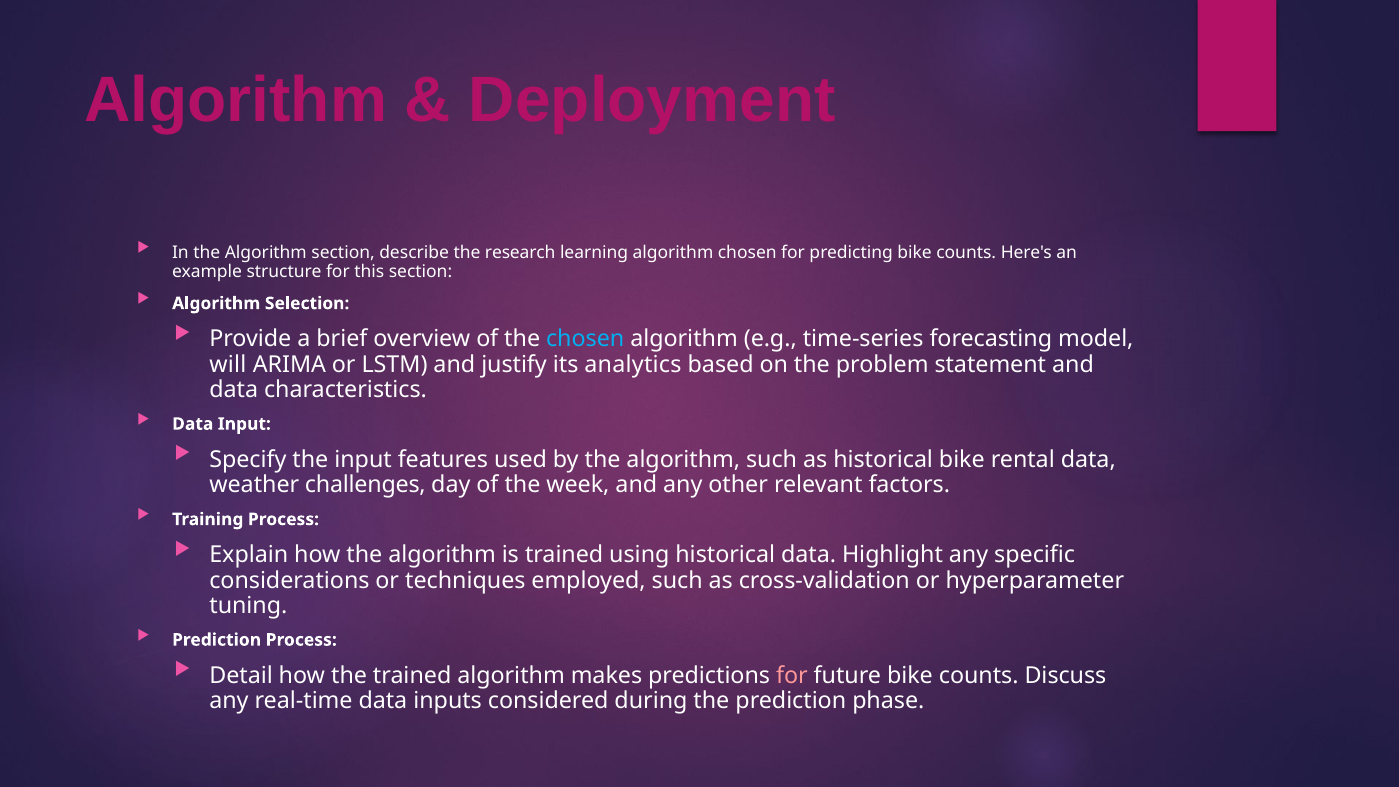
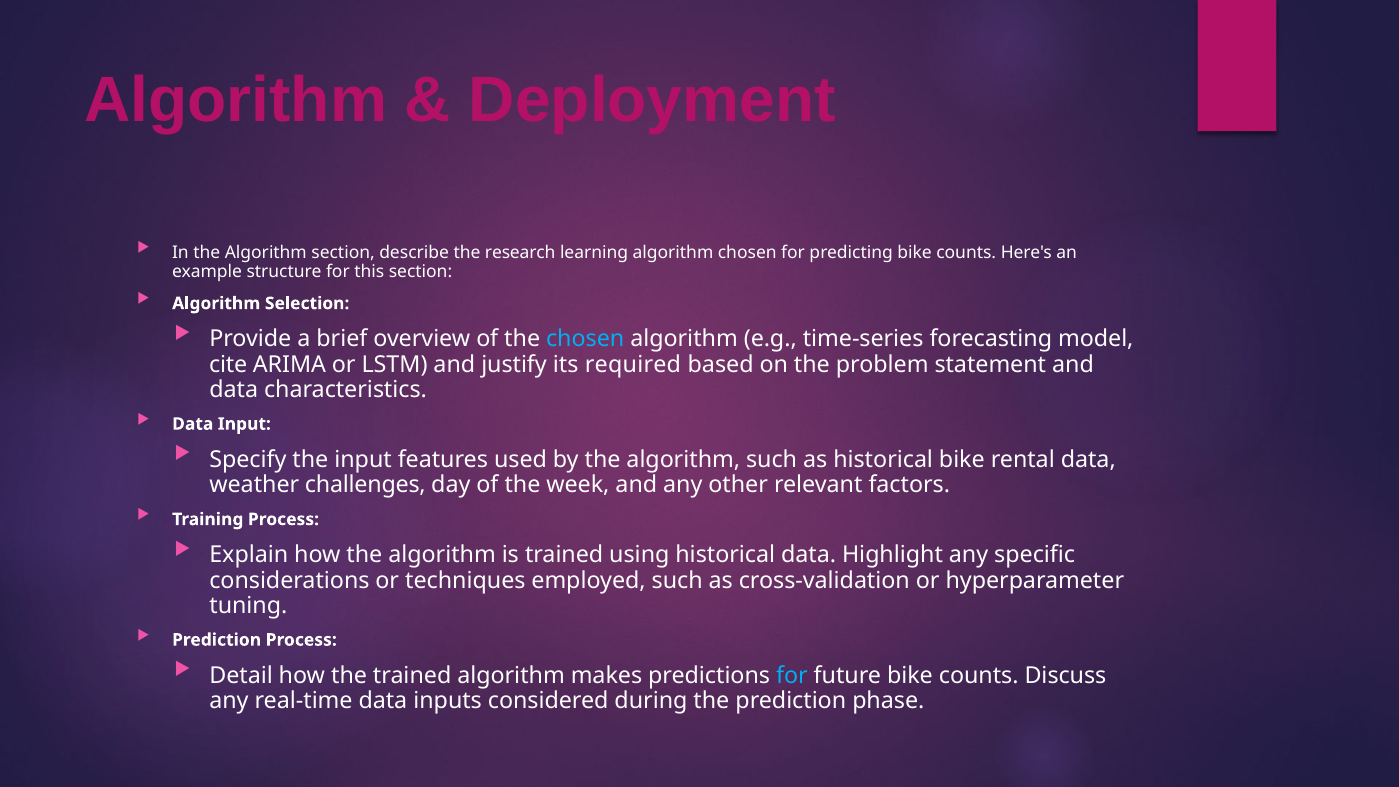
will: will -> cite (228, 364)
analytics: analytics -> required (633, 364)
for colour: pink -> light blue (792, 676)
